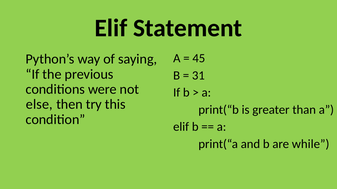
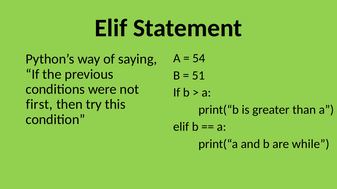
45: 45 -> 54 (199, 58)
31: 31 -> 51 (198, 76)
else: else -> first (39, 105)
